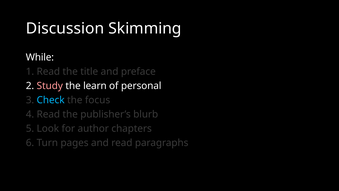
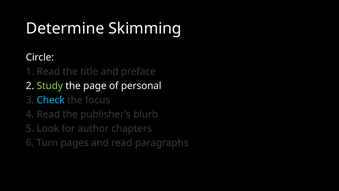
Discussion: Discussion -> Determine (65, 28)
While: While -> Circle (40, 57)
Study colour: pink -> light green (50, 86)
learn: learn -> page (95, 86)
